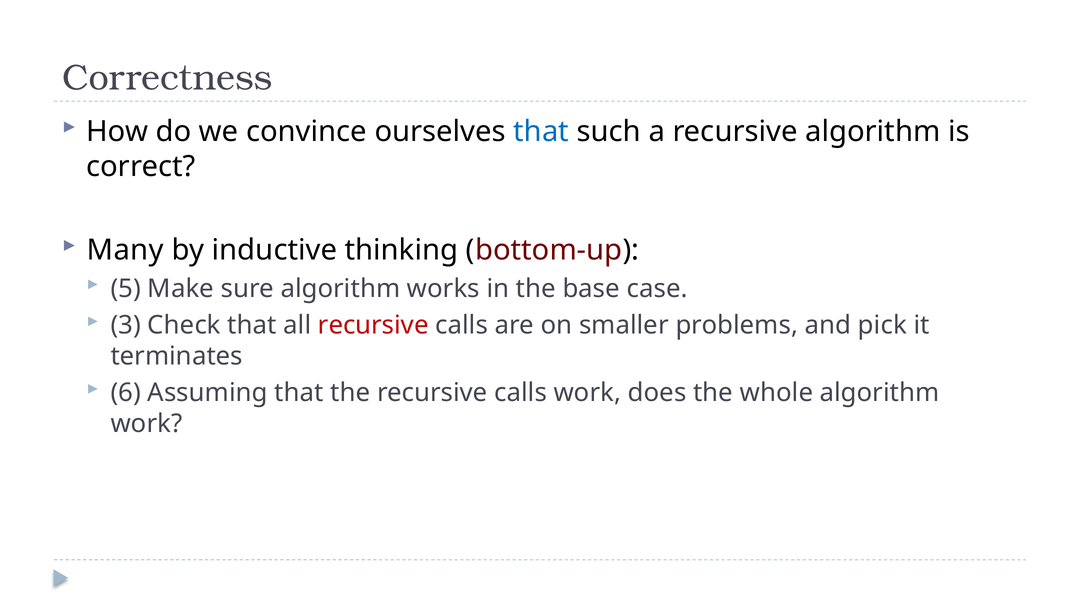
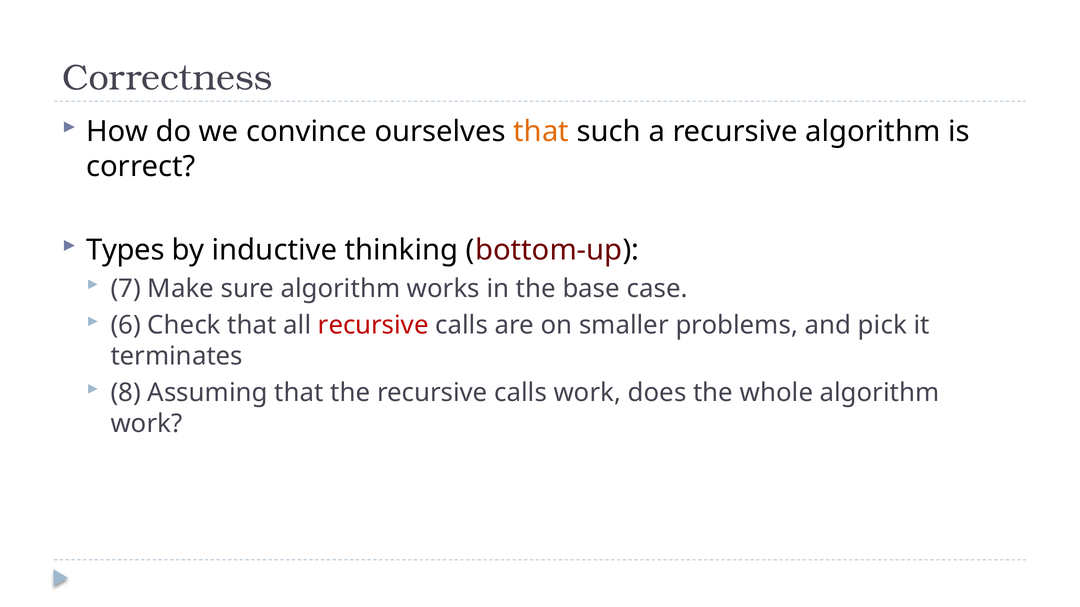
that colour: blue -> orange (541, 132)
Many: Many -> Types (125, 250)
5: 5 -> 7 (126, 289)
3: 3 -> 6 (126, 325)
6: 6 -> 8 (126, 393)
